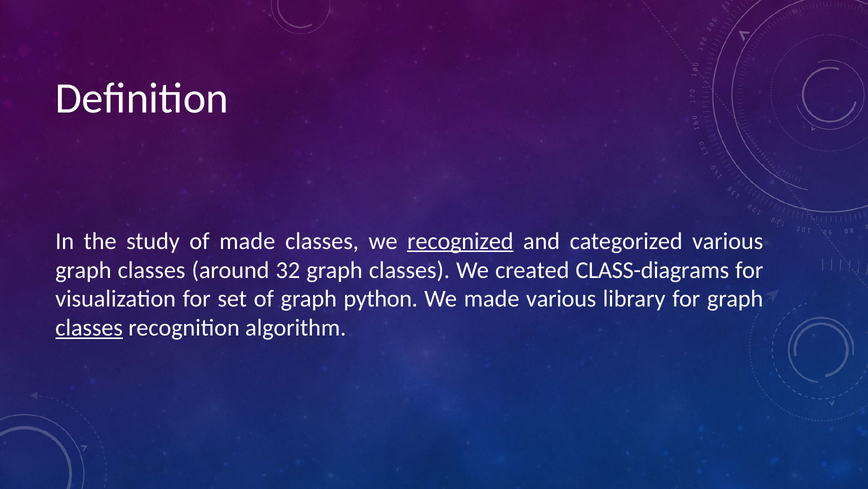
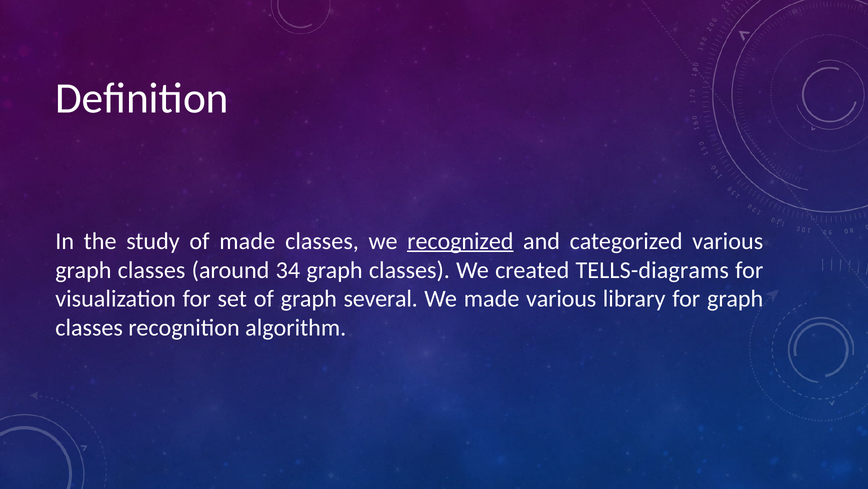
32: 32 -> 34 (288, 270)
CLASS-diagrams: CLASS-diagrams -> TELLS-diagrams (652, 270)
python: python -> several (381, 299)
classes underline: present -> none (89, 328)
